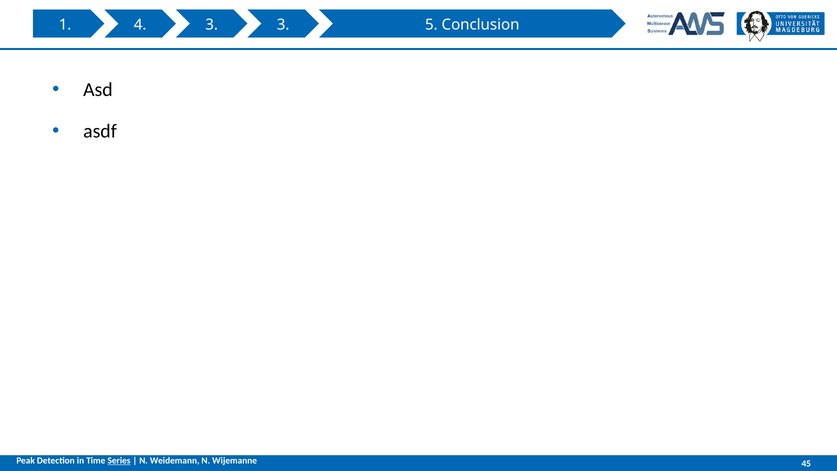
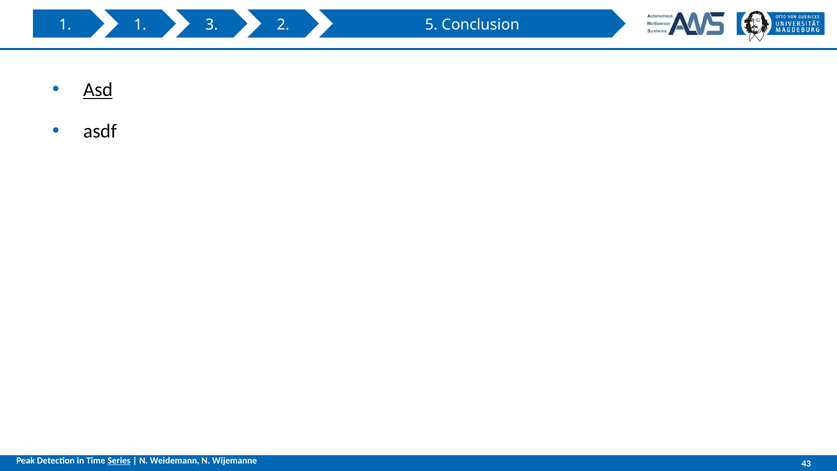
1 4: 4 -> 1 (140, 25)
3 3: 3 -> 2 (283, 25)
Asd underline: none -> present (98, 90)
45: 45 -> 43 (806, 463)
